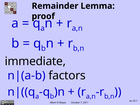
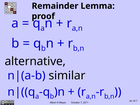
immediate: immediate -> alternative (35, 61)
factors: factors -> similar (67, 76)
